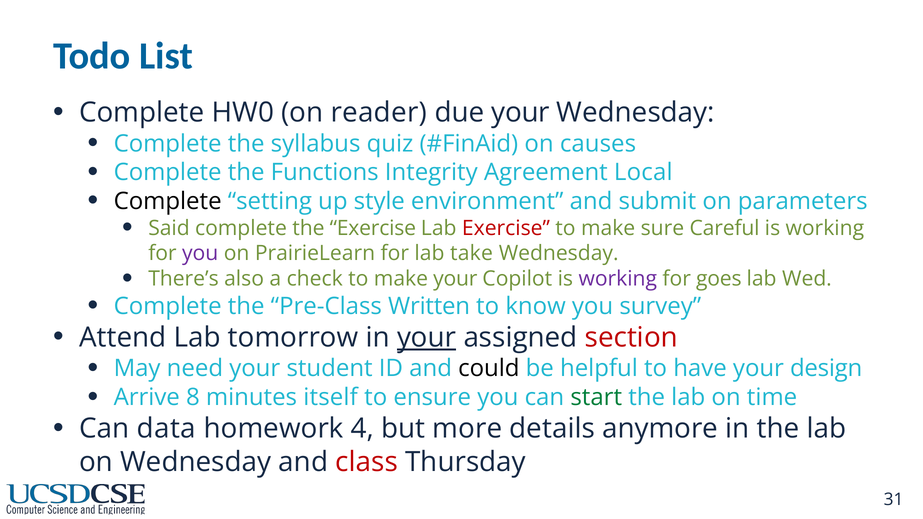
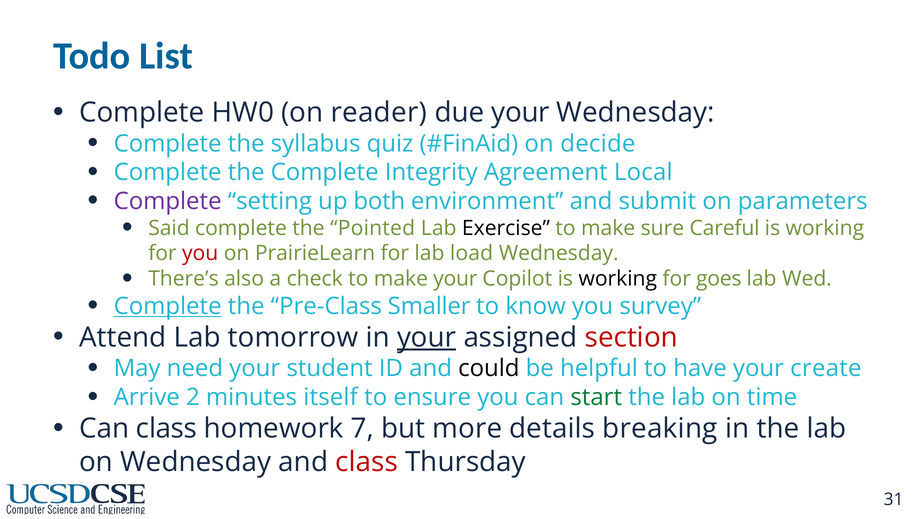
causes: causes -> decide (598, 144)
the Functions: Functions -> Complete (325, 172)
Complete colour: black -> purple (168, 201)
style: style -> both (379, 201)
the Exercise: Exercise -> Pointed (373, 228)
Exercise colour: red -> black (506, 228)
you colour: purple -> red (200, 254)
take: take -> load (471, 254)
working colour: purple -> black (618, 279)
Complete underline: none -> present (168, 306)
Written: Written -> Smaller (429, 306)
design: design -> create (826, 369)
8: 8 -> 2 (193, 397)
Can data: data -> class (167, 429)
4: 4 -> 7 (362, 429)
anymore: anymore -> breaking (660, 429)
